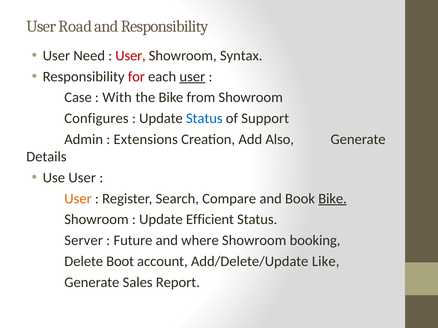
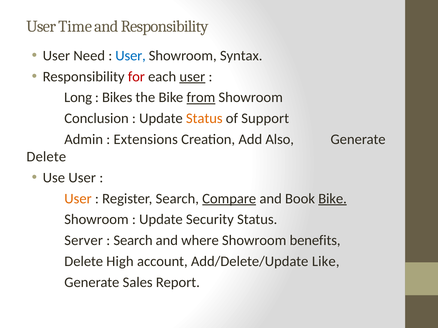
Road: Road -> Time (75, 26)
User colour: red -> blue (131, 56)
Case: Case -> Long (78, 98)
With: With -> Bikes (117, 98)
from underline: none -> present (201, 98)
Configures: Configures -> Conclusion (96, 119)
Status colour: blue -> orange (204, 119)
Details: Details -> Delete (46, 157)
Compare underline: none -> present (229, 199)
Efficient: Efficient -> Security (210, 220)
Future: Future -> Search (133, 241)
booking: booking -> benefits (315, 241)
Boot: Boot -> High (120, 262)
